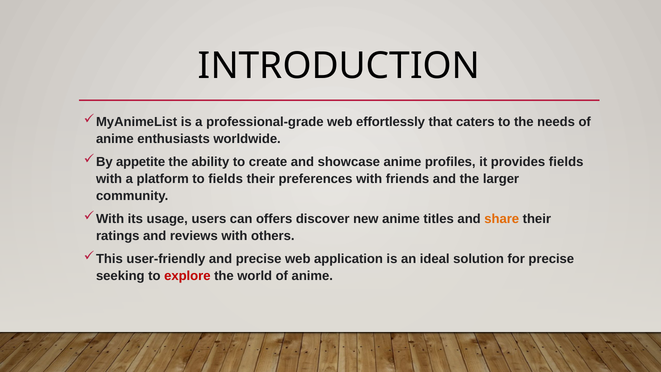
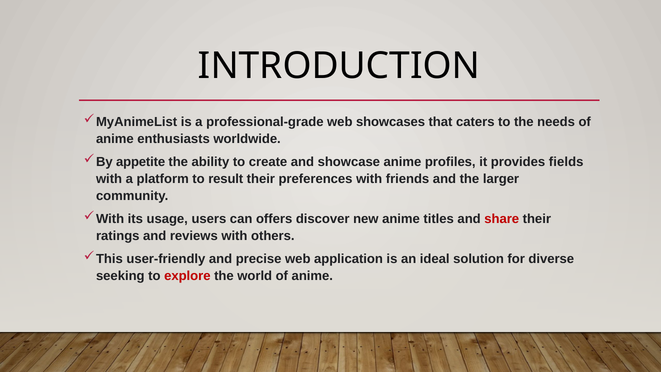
effortlessly: effortlessly -> showcases (391, 122)
to fields: fields -> result (226, 179)
share colour: orange -> red (502, 219)
for precise: precise -> diverse (551, 259)
